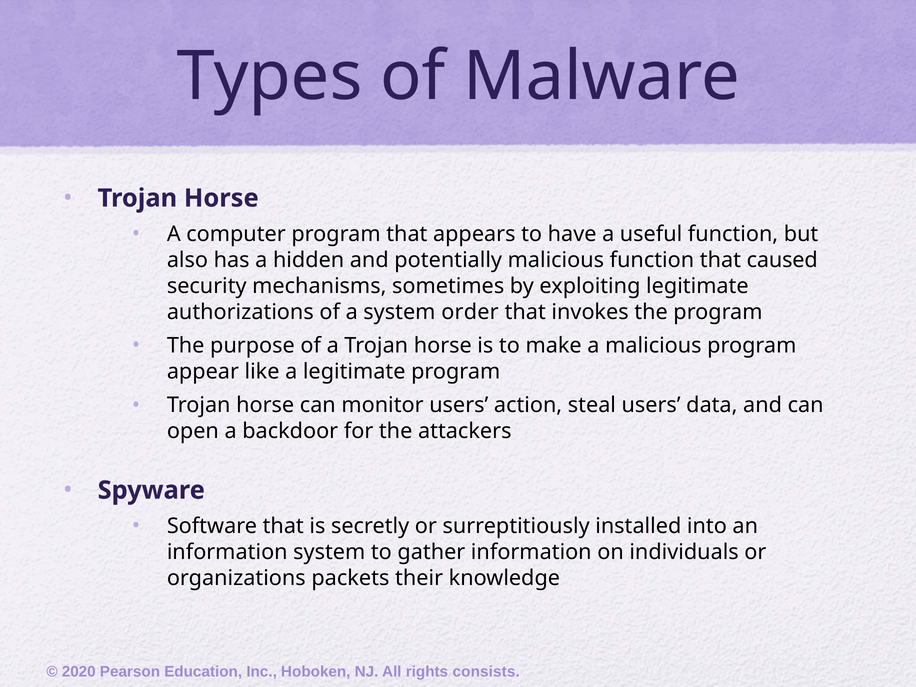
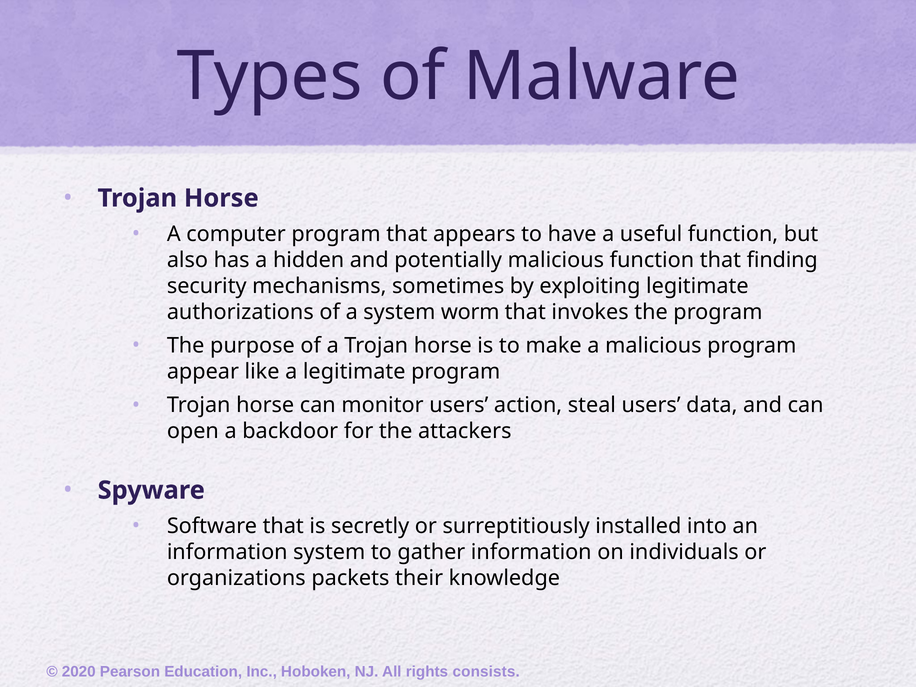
caused: caused -> finding (782, 260)
order: order -> worm (470, 312)
